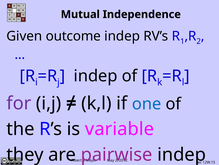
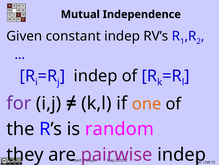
outcome: outcome -> constant (73, 36)
one colour: blue -> orange (147, 103)
variable: variable -> random (119, 128)
